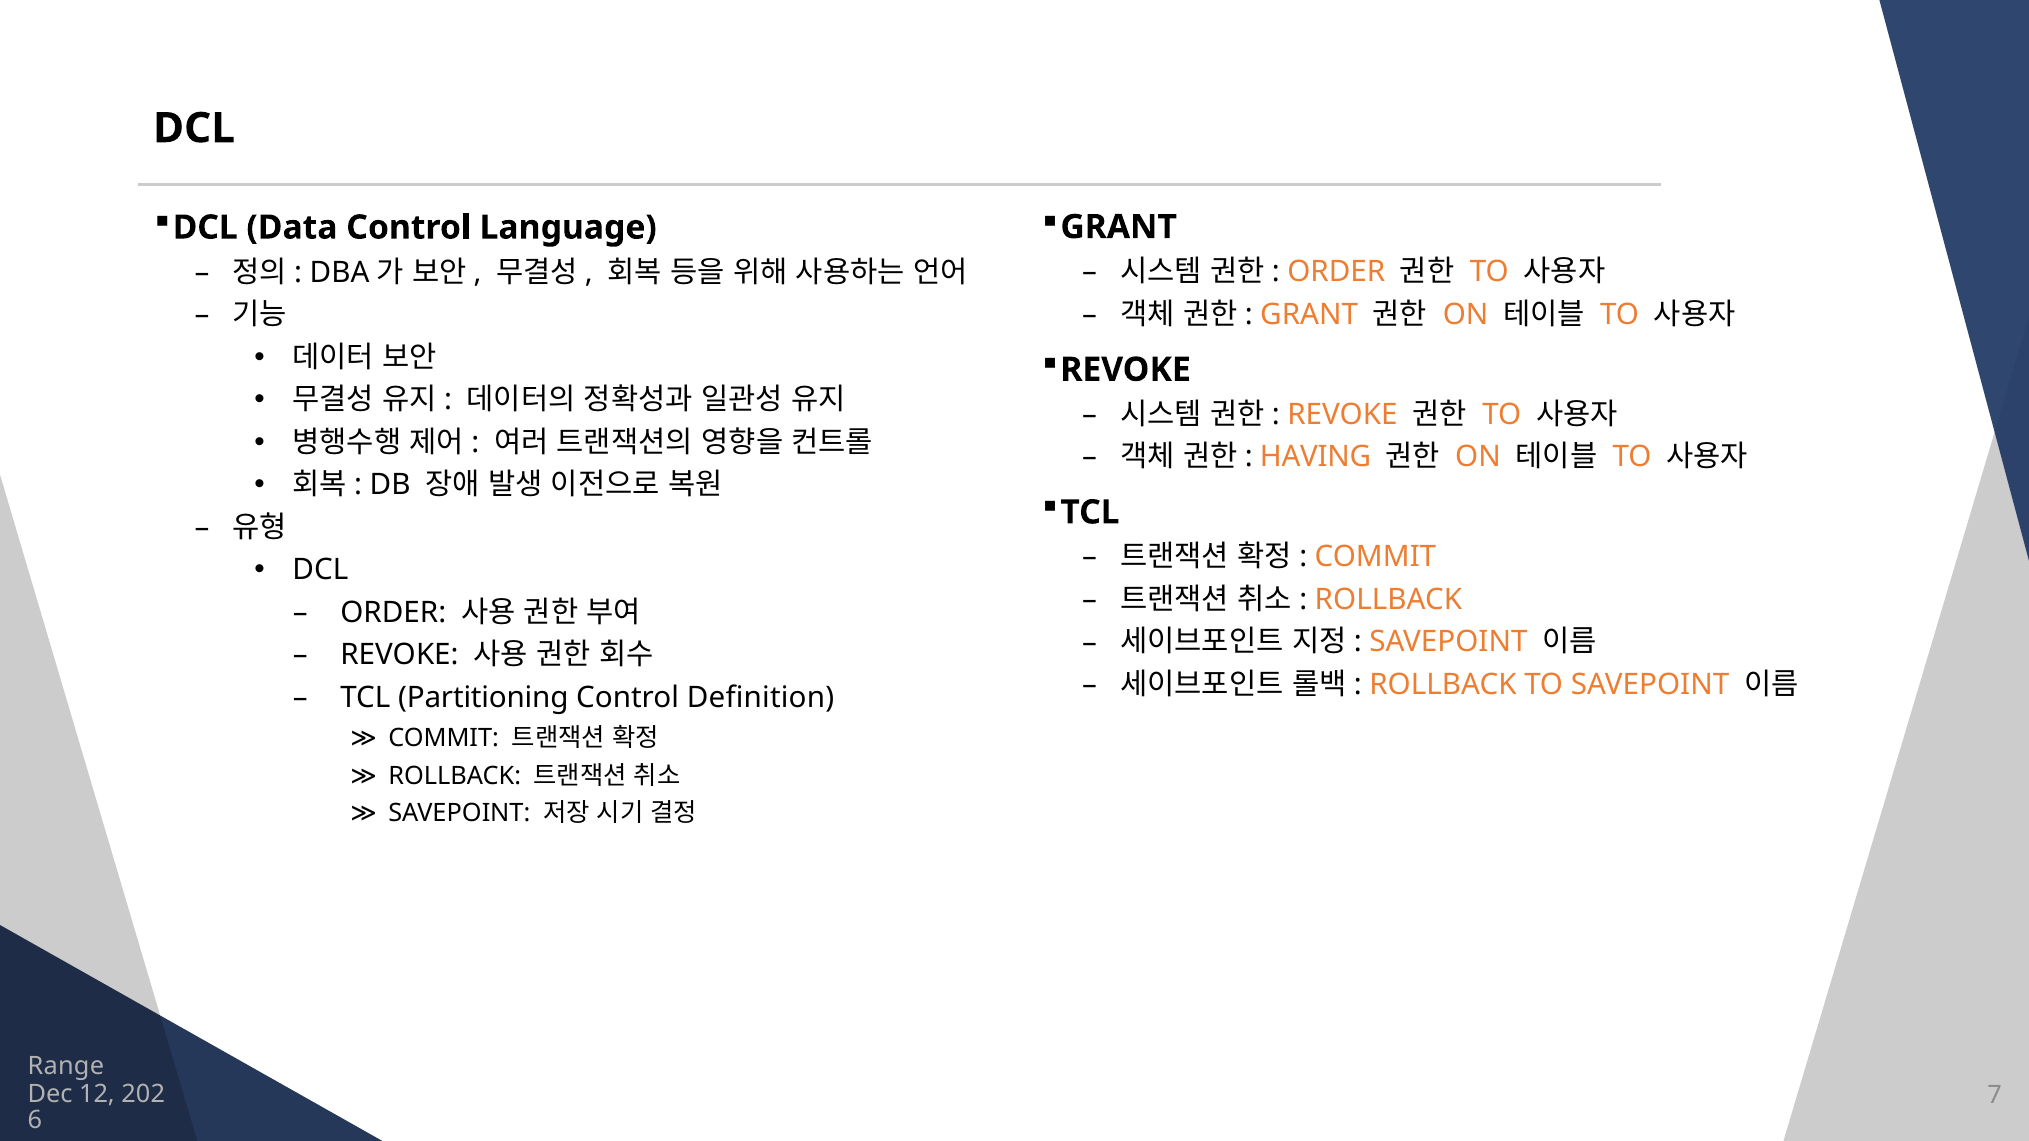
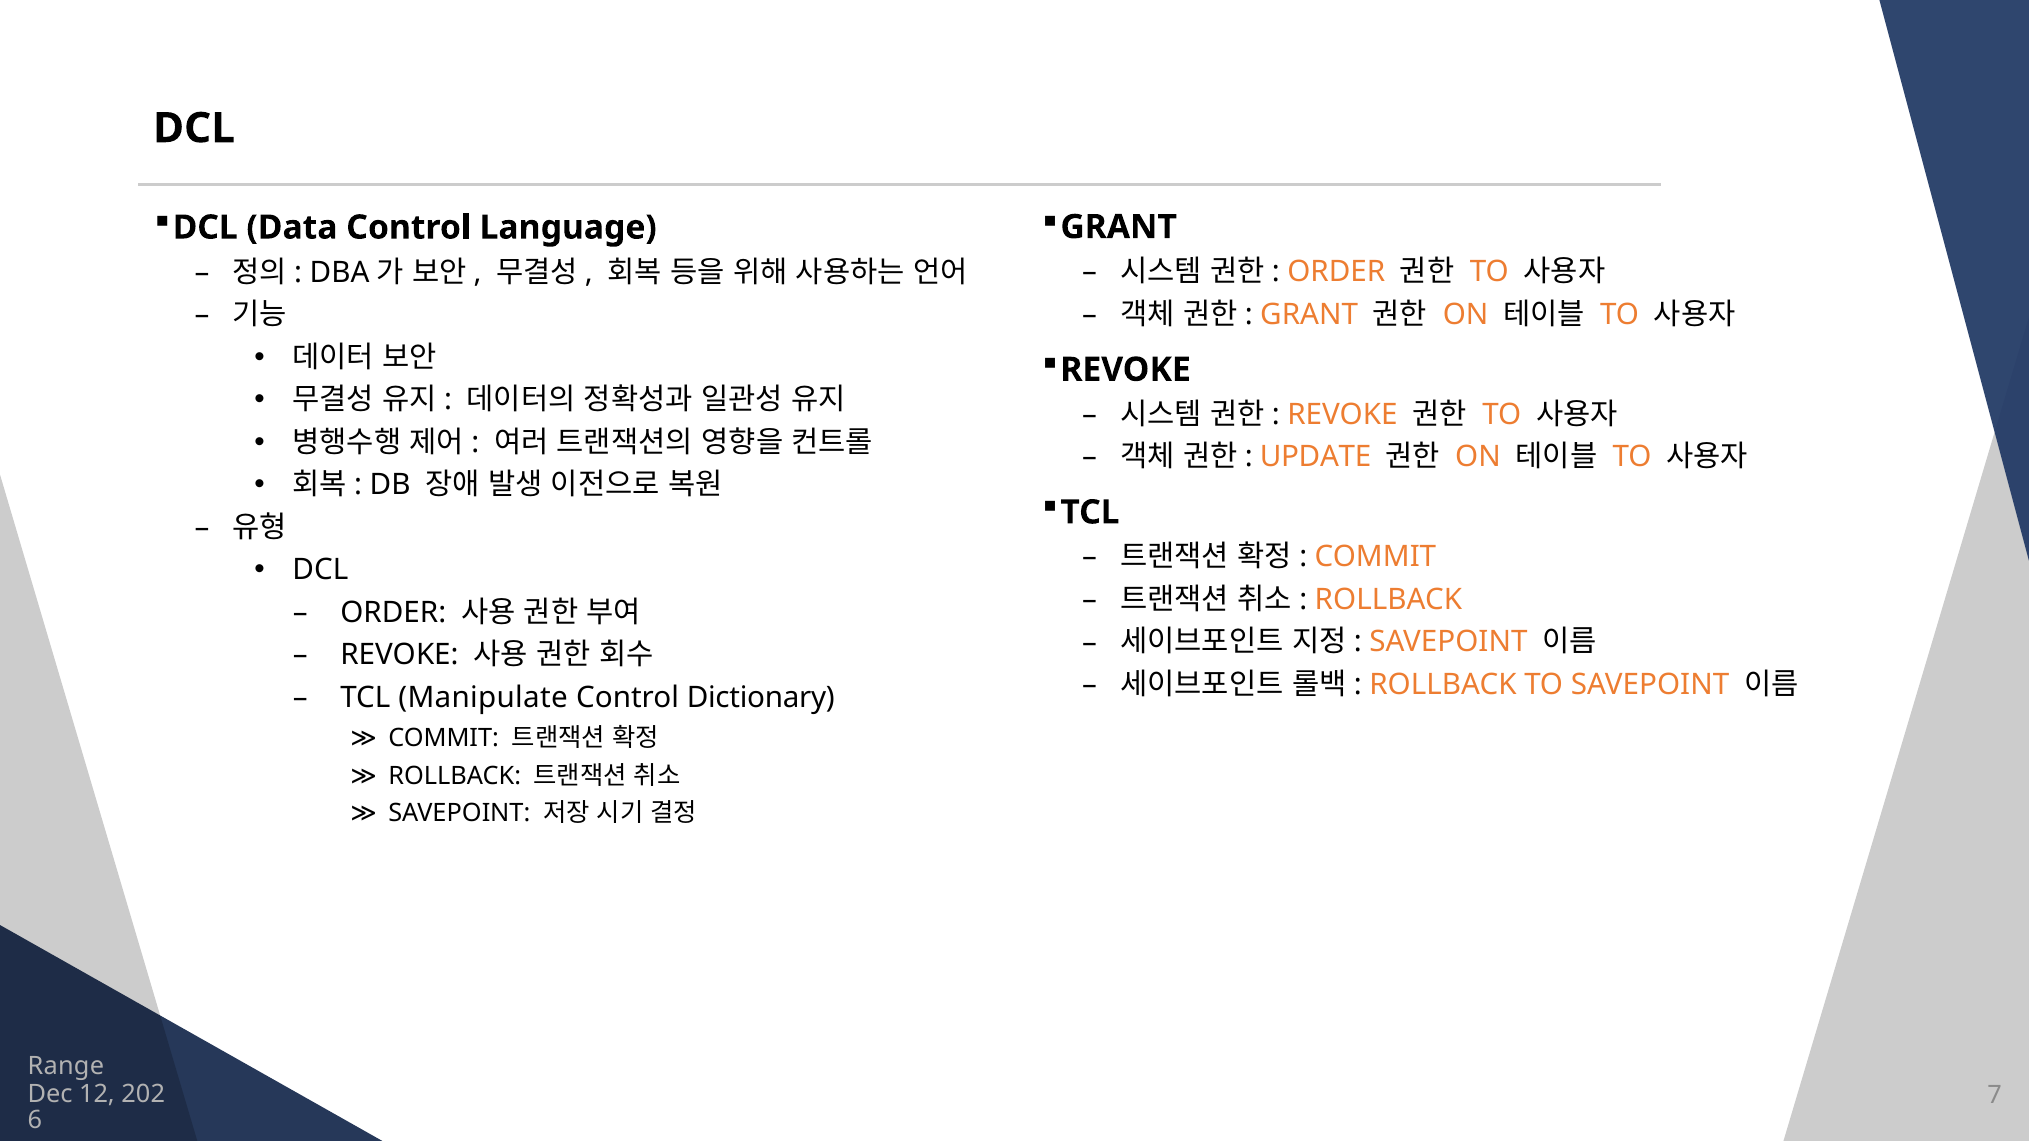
HAVING: HAVING -> UPDATE (1316, 457)
Partitioning: Partitioning -> Manipulate (483, 698)
Definition: Definition -> Dictionary (761, 698)
